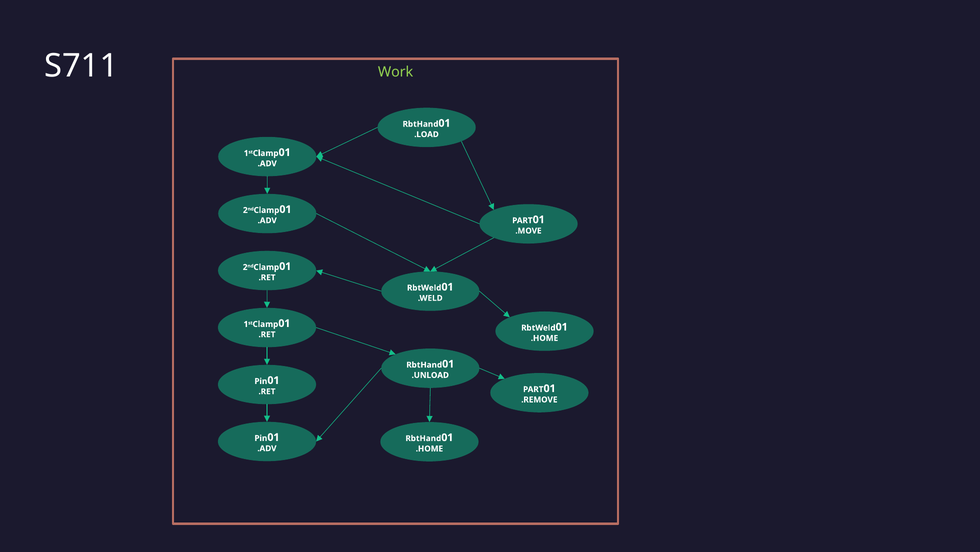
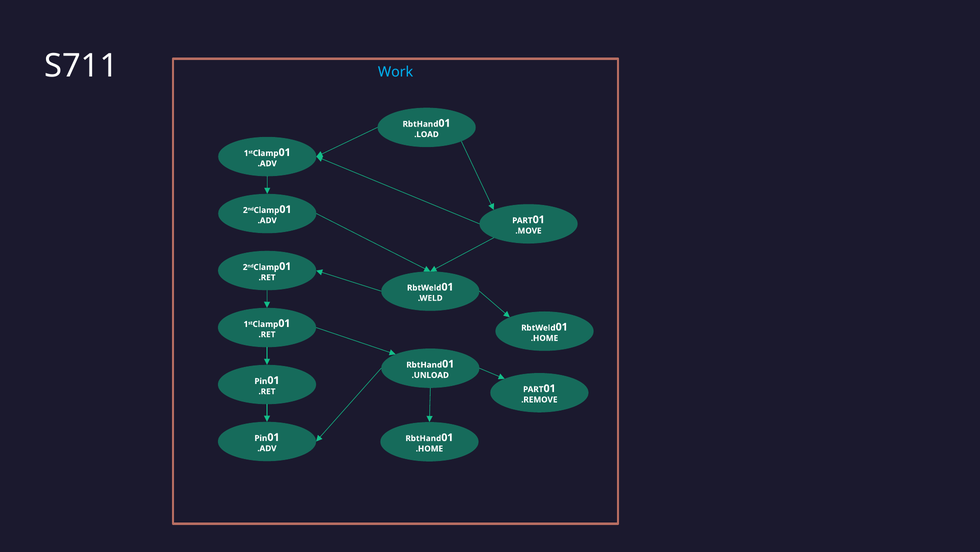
Work colour: light green -> light blue (396, 72)
